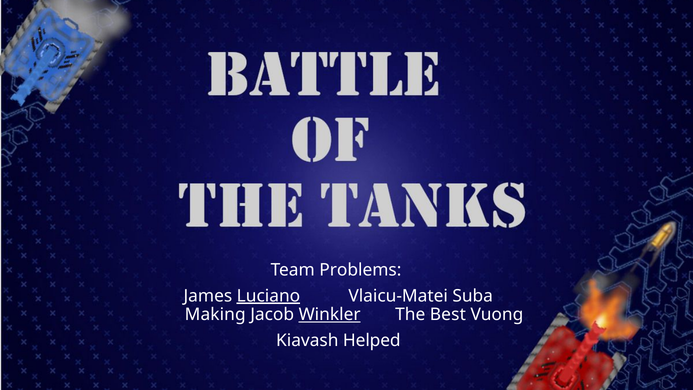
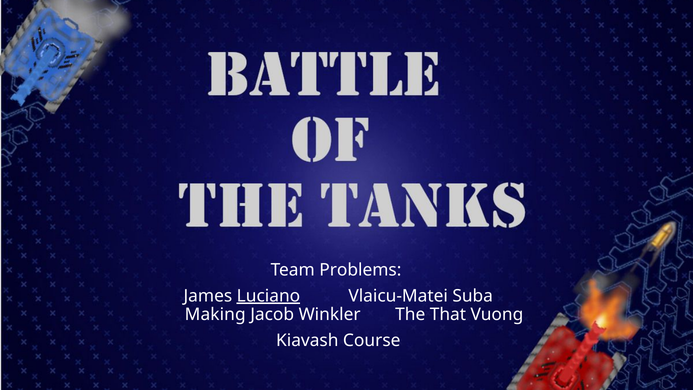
Winkler underline: present -> none (330, 314)
Best: Best -> That (448, 314)
Helped: Helped -> Course (372, 340)
